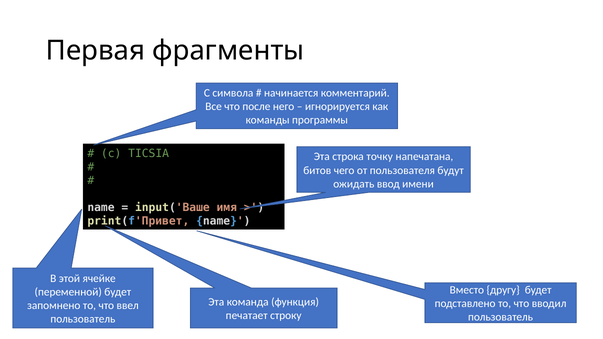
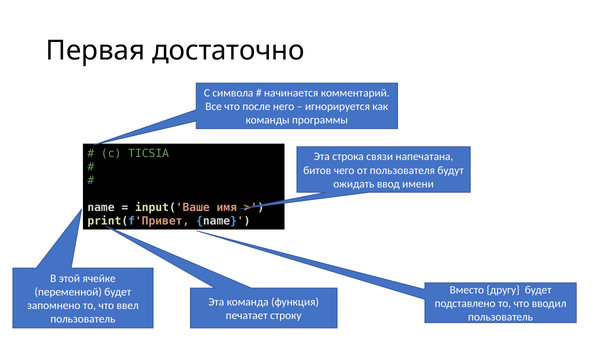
фрагменты: фрагменты -> достаточно (228, 51)
точку: точку -> связи (380, 157)
